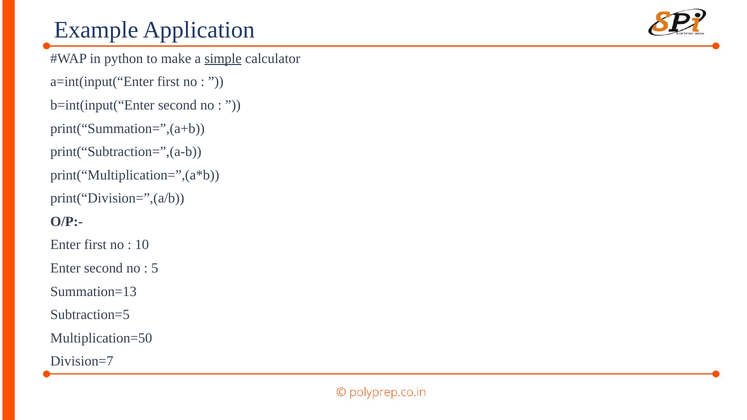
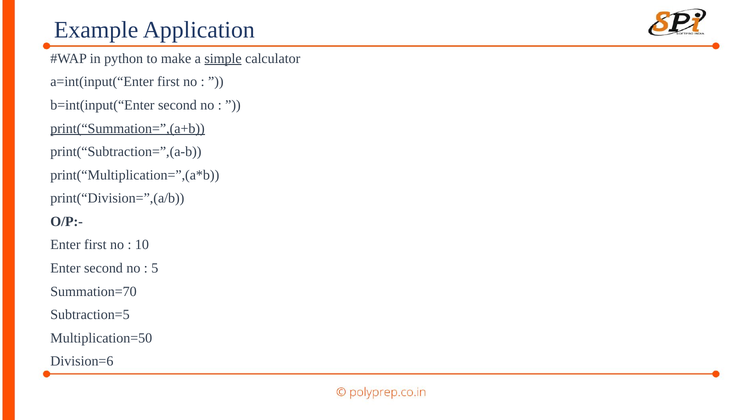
print(“Summation=”,(a+b underline: none -> present (128, 128)
Summation=13: Summation=13 -> Summation=70 (94, 292)
Division=7: Division=7 -> Division=6 (82, 361)
